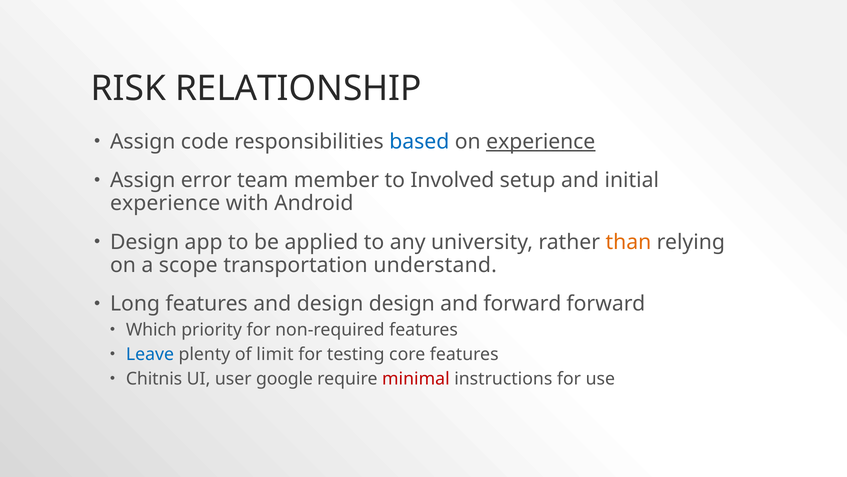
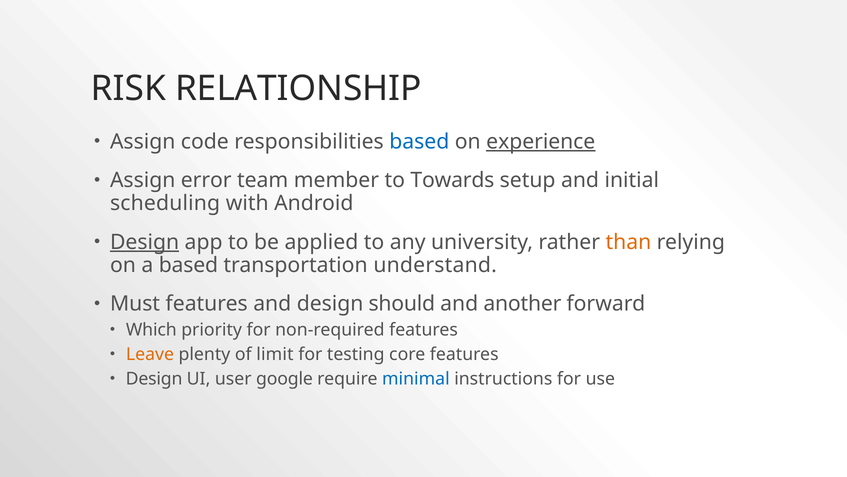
Involved: Involved -> Towards (452, 180)
experience: experience -> scheduling (165, 203)
Design underline: none -> present (145, 242)
a scope: scope -> based (188, 265)
Long: Long -> Must (135, 304)
design design: design -> should (402, 304)
and forward: forward -> another (522, 304)
Leave colour: blue -> orange (150, 354)
Chitnis: Chitnis -> Design (154, 379)
minimal colour: red -> blue (416, 379)
